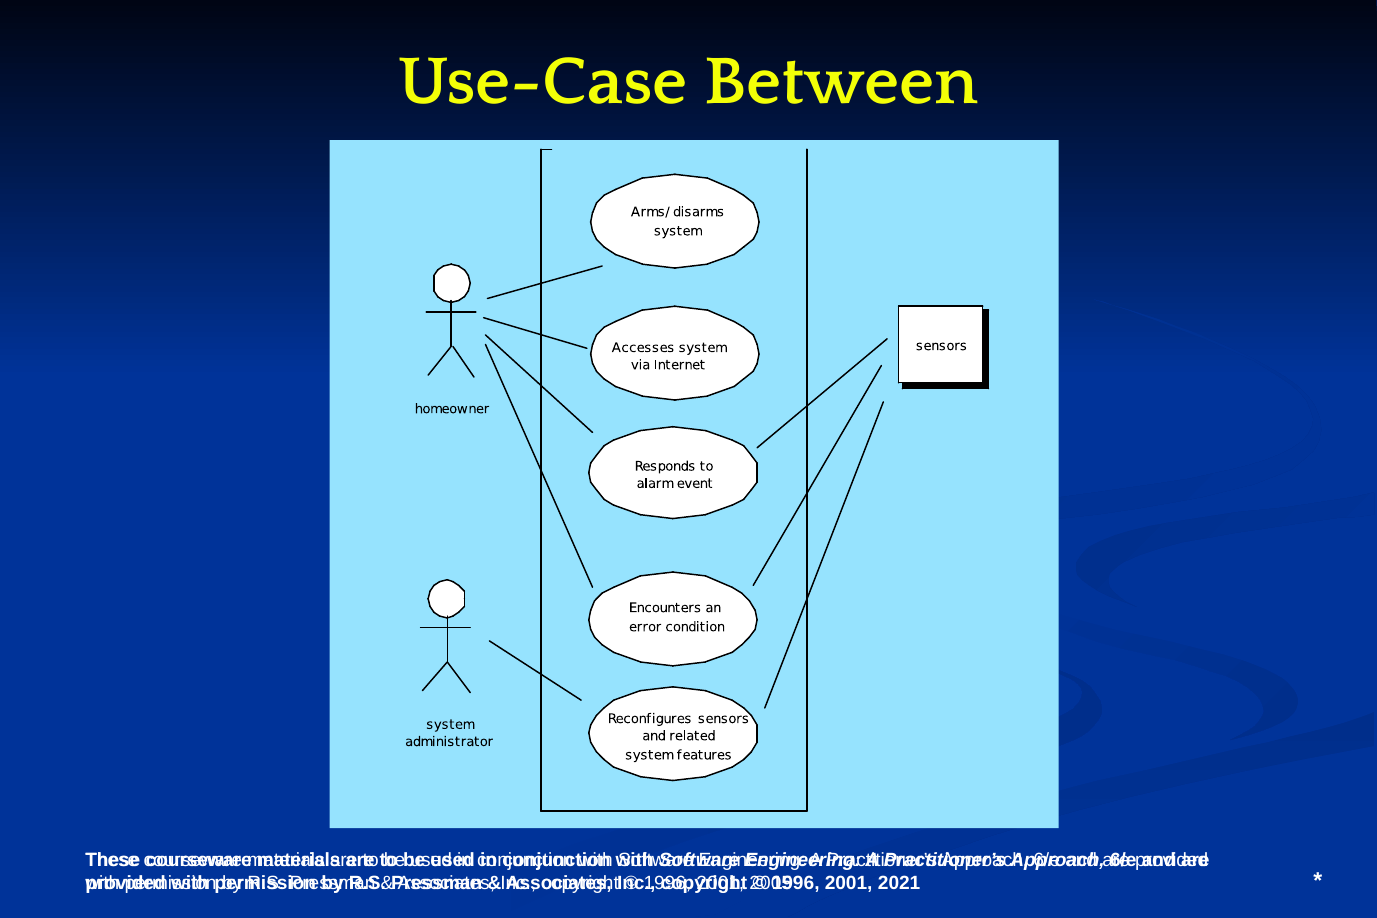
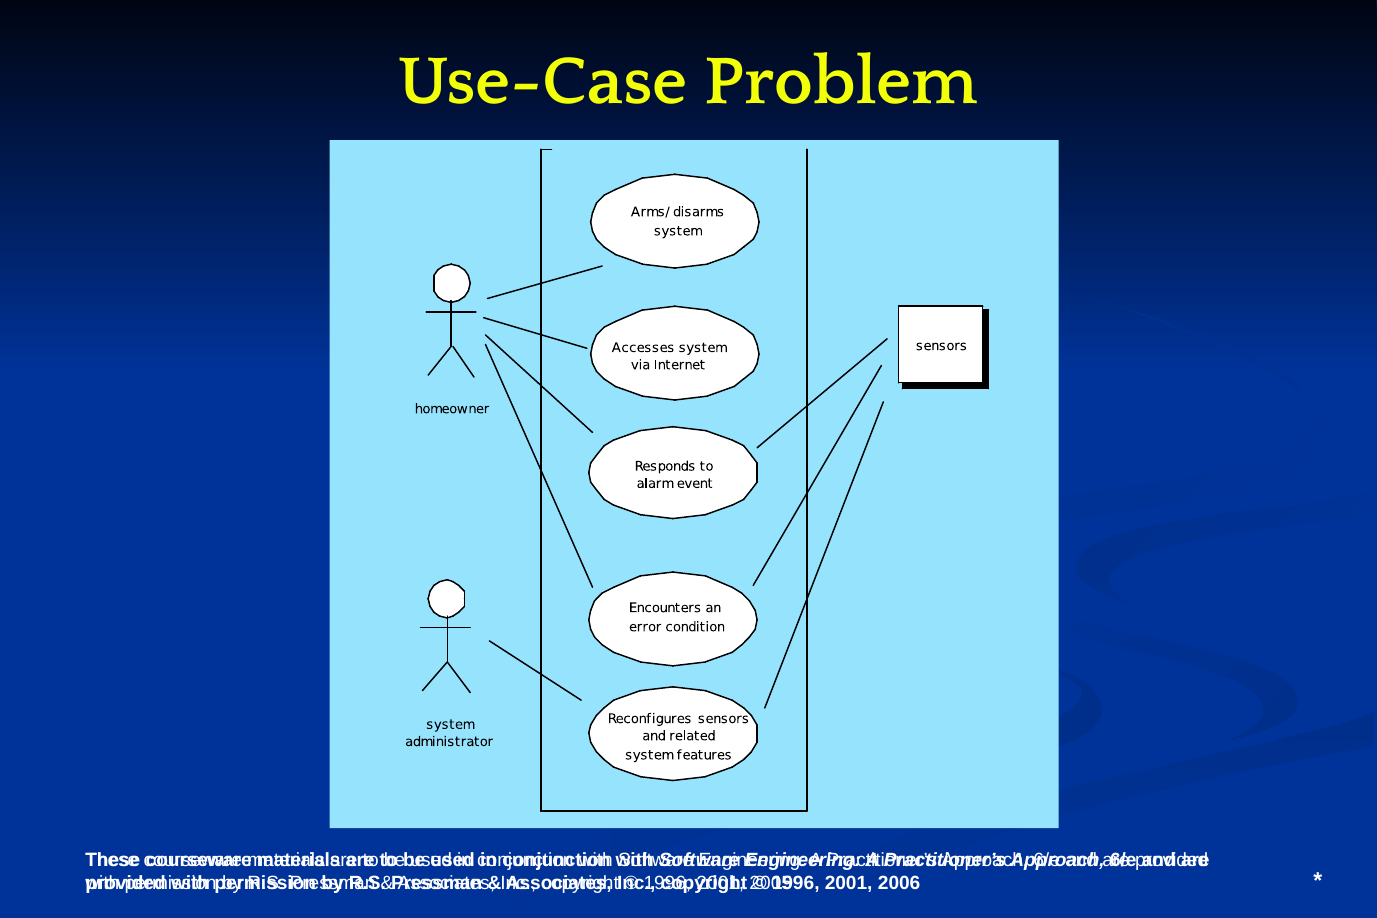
Between: Between -> Problem (841, 81)
2021: 2021 -> 2006 (899, 883)
